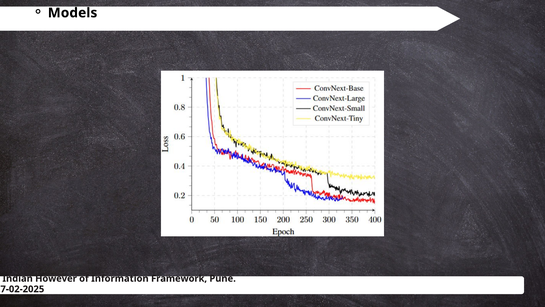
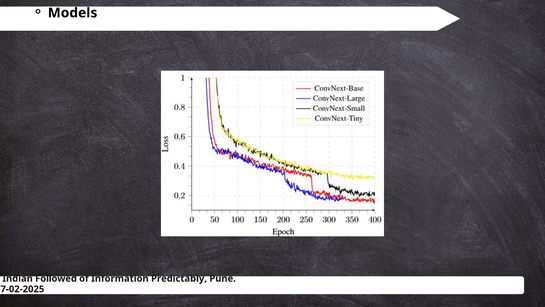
However: However -> Followed (56, 278)
Framework: Framework -> Predictably (179, 278)
